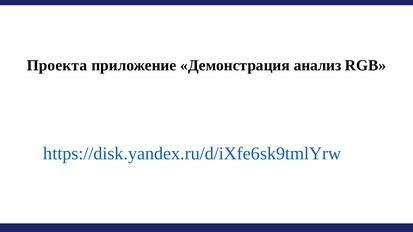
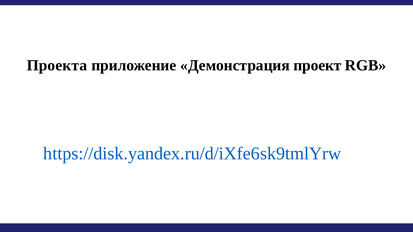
анализ: анализ -> проект (318, 65)
